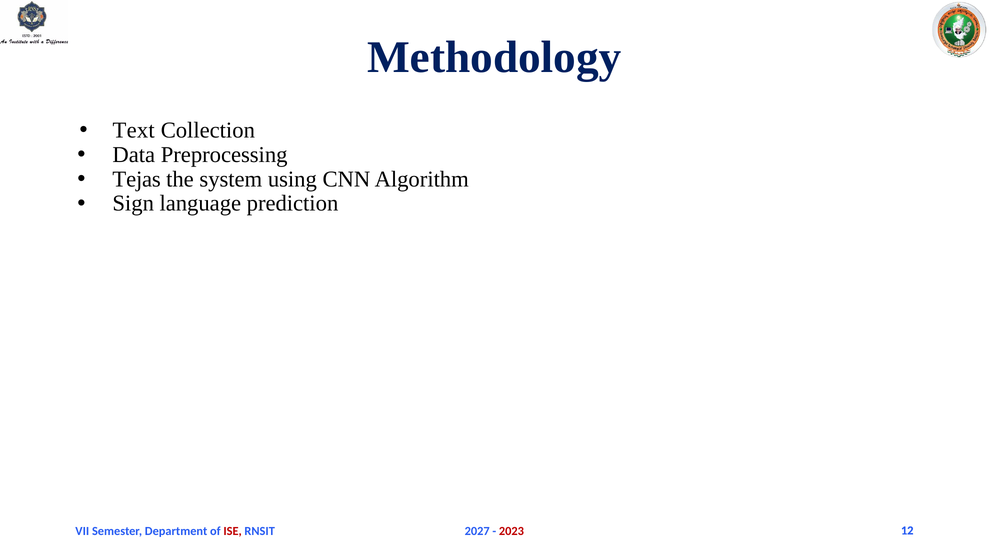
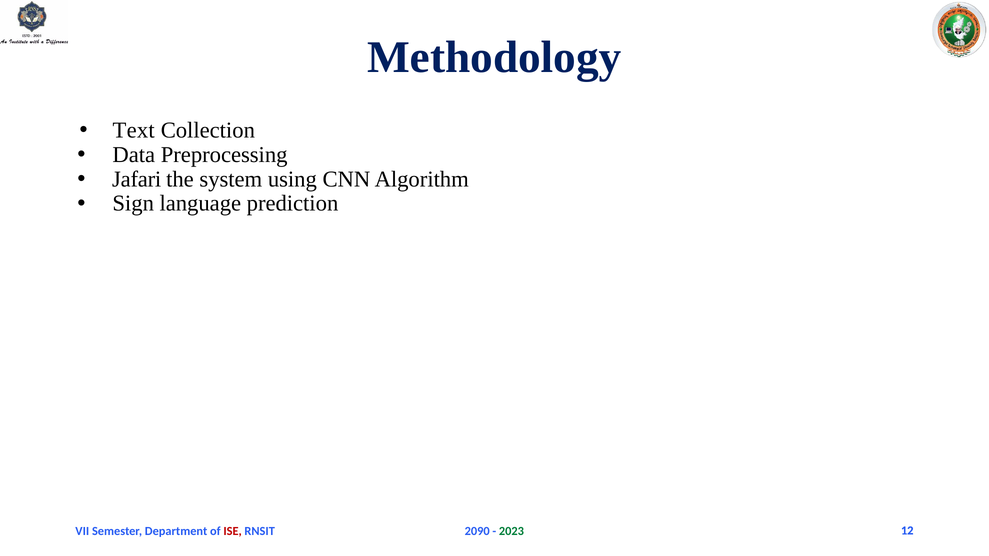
Tejas: Tejas -> Jafari (137, 179)
2027: 2027 -> 2090 (477, 531)
2023 colour: red -> green (511, 531)
